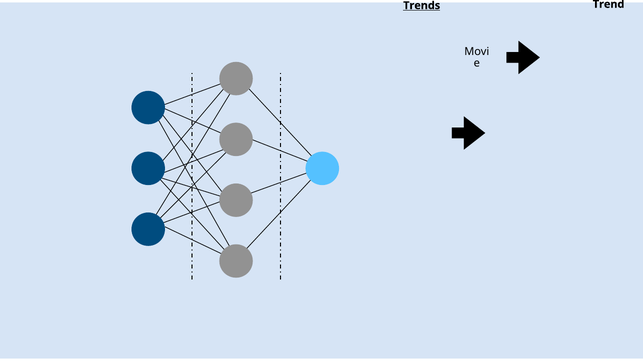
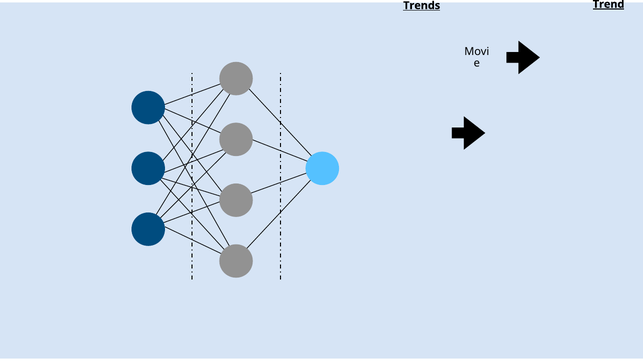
Trend underline: none -> present (609, 4)
